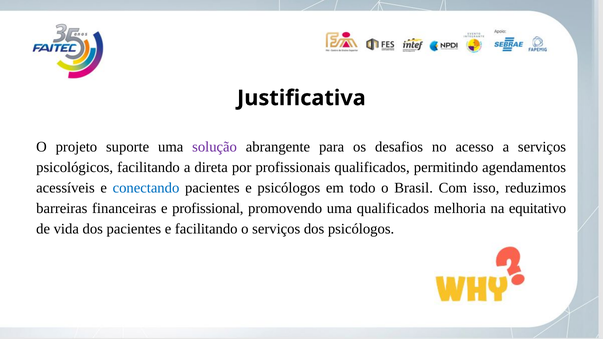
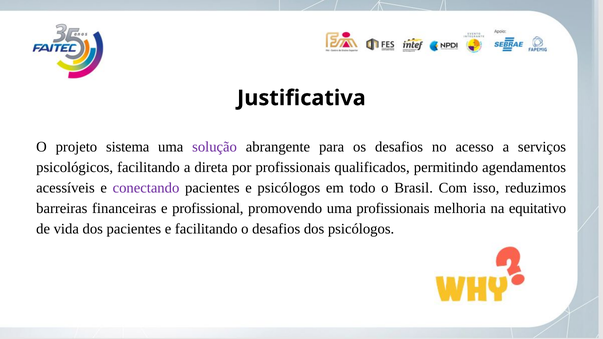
suporte: suporte -> sistema (128, 147)
conectando colour: blue -> purple (146, 188)
uma qualificados: qualificados -> profissionais (393, 208)
o serviços: serviços -> desafios (276, 229)
